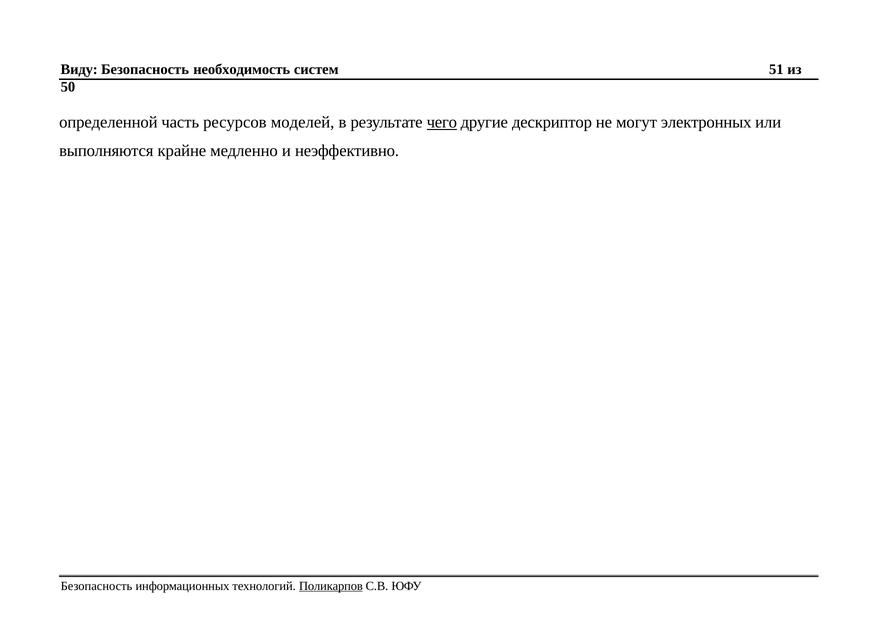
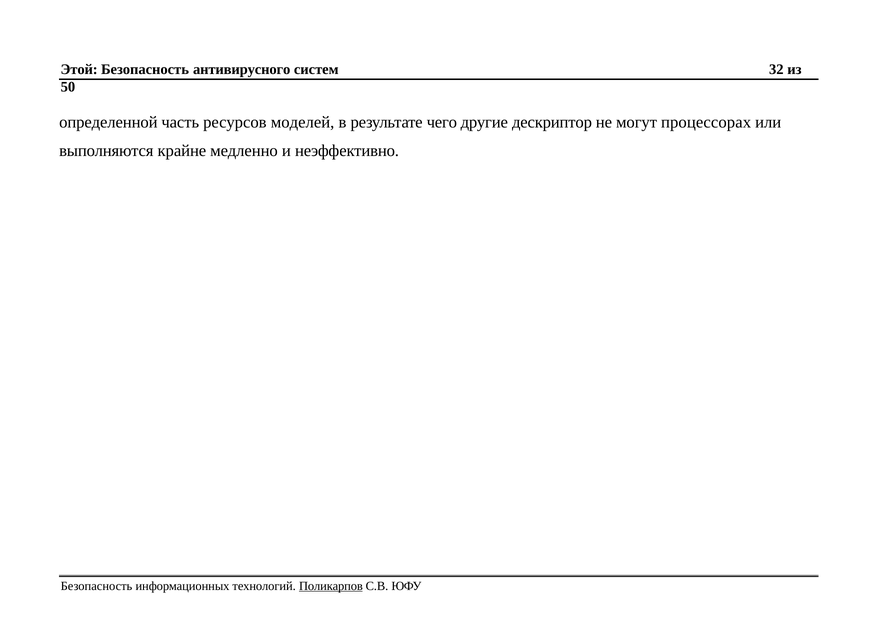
Виду: Виду -> Этой (79, 69)
необходимость: необходимость -> антивирусного (242, 69)
51: 51 -> 32 (776, 69)
чего underline: present -> none (442, 122)
электронных: электронных -> процессорах (706, 122)
